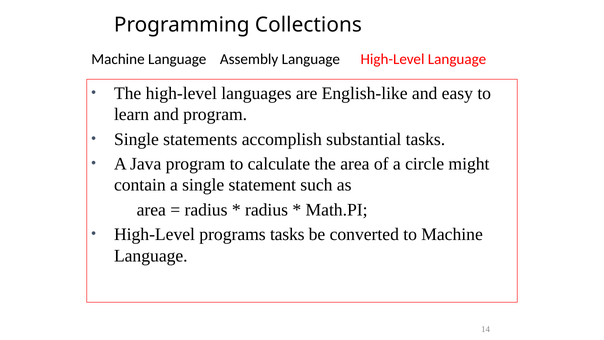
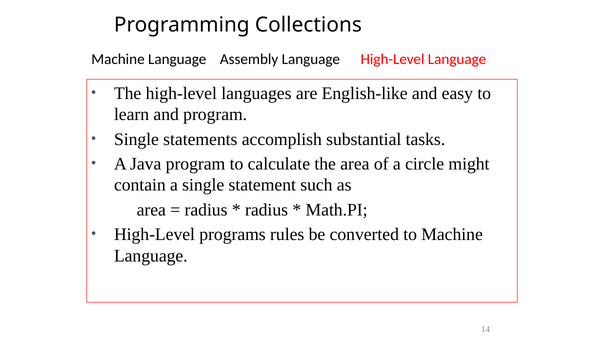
programs tasks: tasks -> rules (287, 234)
